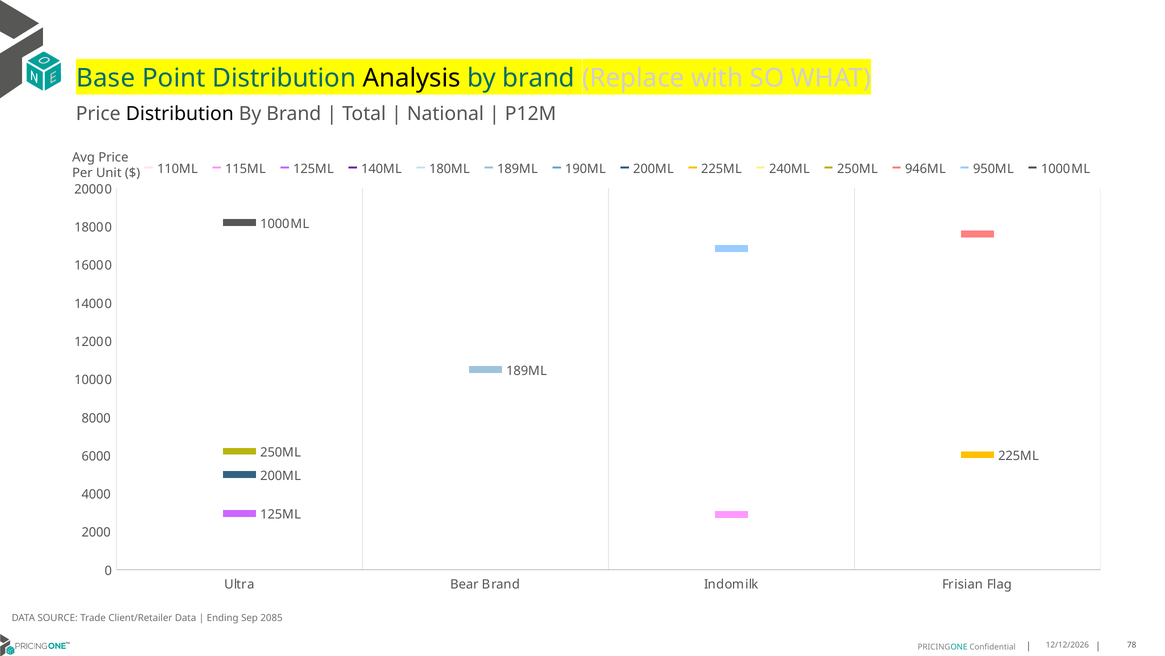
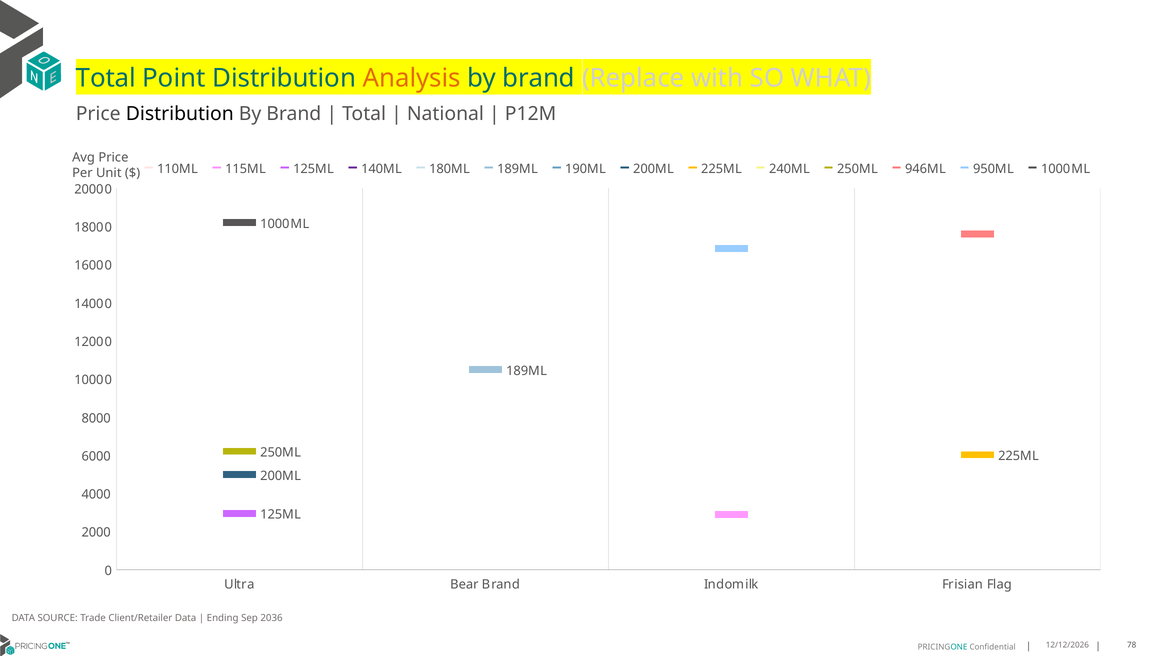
Base: Base -> Total (106, 78)
Analysis colour: black -> orange (412, 78)
2085: 2085 -> 2036 (272, 617)
